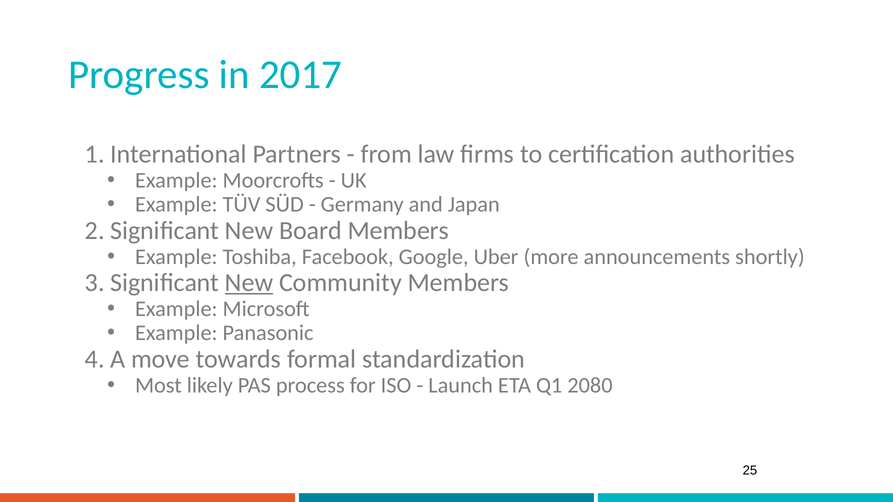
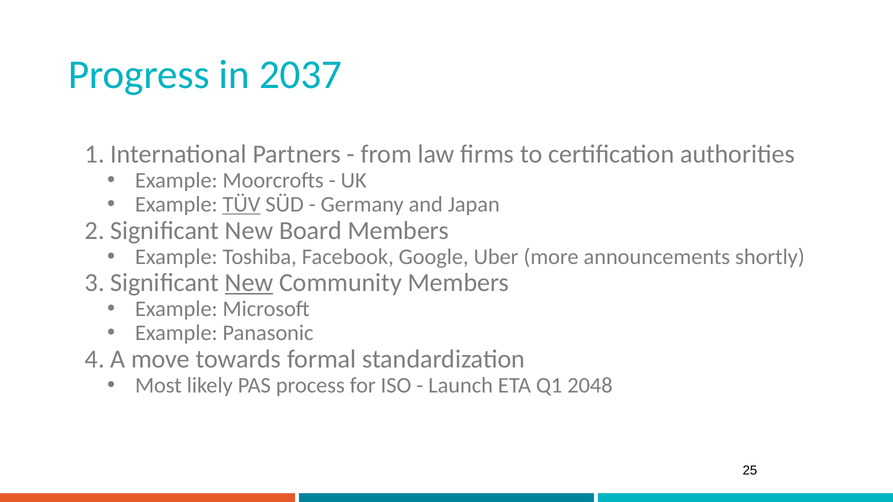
2017: 2017 -> 2037 (301, 75)
TÜV underline: none -> present (242, 205)
2080: 2080 -> 2048 (590, 385)
